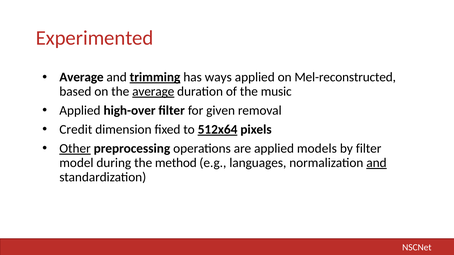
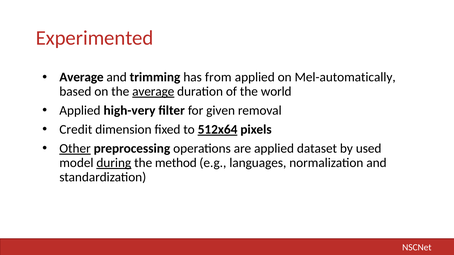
trimming underline: present -> none (155, 77)
ways: ways -> from (218, 77)
Mel-reconstructed: Mel-reconstructed -> Mel-automatically (345, 77)
music: music -> world (276, 92)
high-over: high-over -> high-very (130, 111)
models: models -> dataset (317, 149)
by filter: filter -> used (369, 149)
during underline: none -> present (114, 163)
and underline: present -> none (376, 163)
